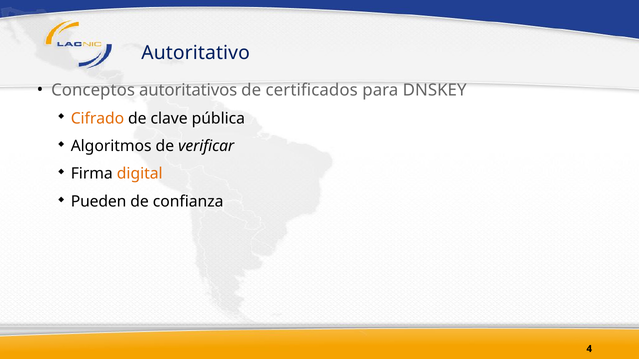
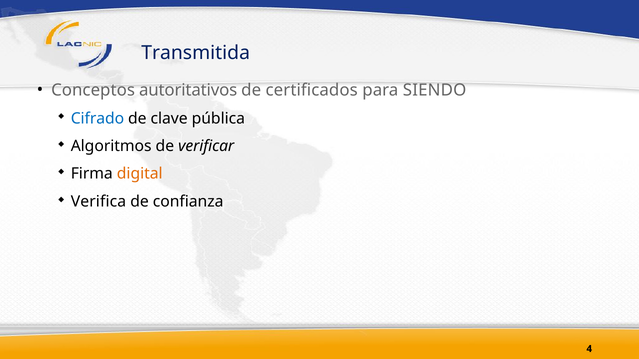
Autoritativo: Autoritativo -> Transmitida (196, 53)
DNSKEY: DNSKEY -> SIENDO (435, 90)
Cifrado colour: orange -> blue (97, 118)
Pueden: Pueden -> Verifica (98, 202)
